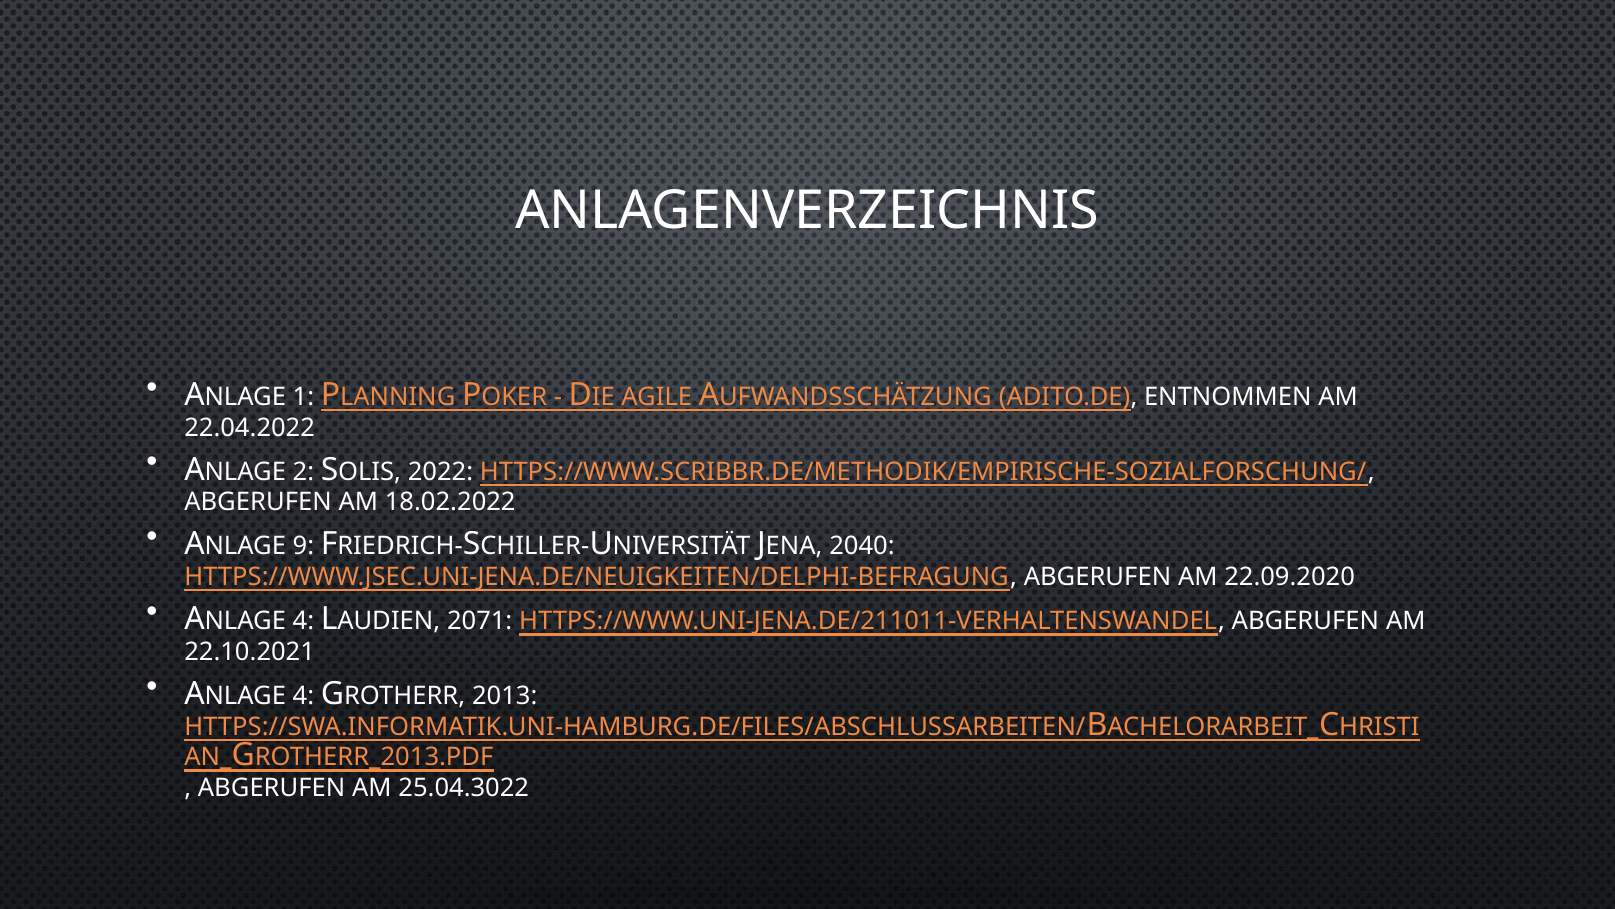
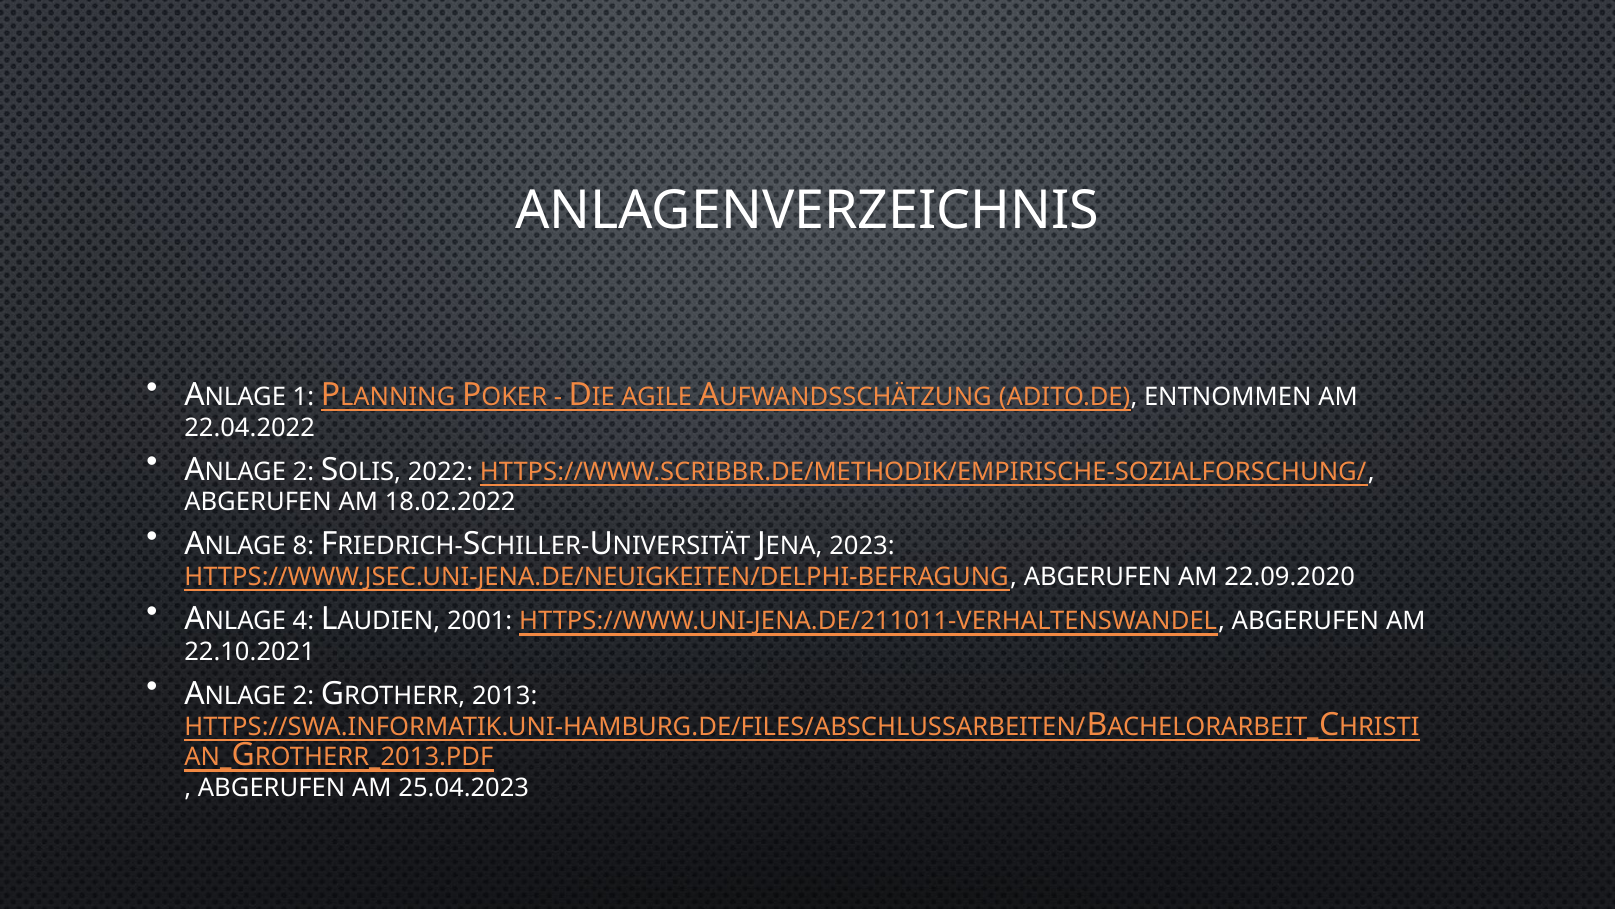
9: 9 -> 8 (303, 546)
2040: 2040 -> 2023 (862, 546)
2071: 2071 -> 2001 (480, 621)
4: 4 -> 2 (303, 696)
25.04.3022: 25.04.3022 -> 25.04.2023 (464, 788)
